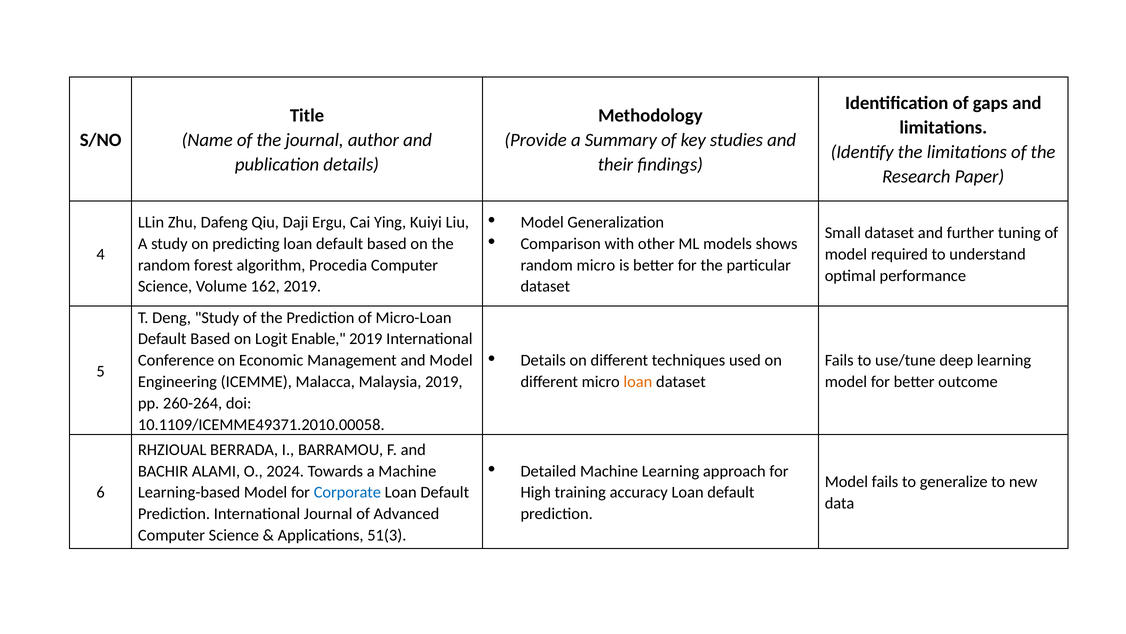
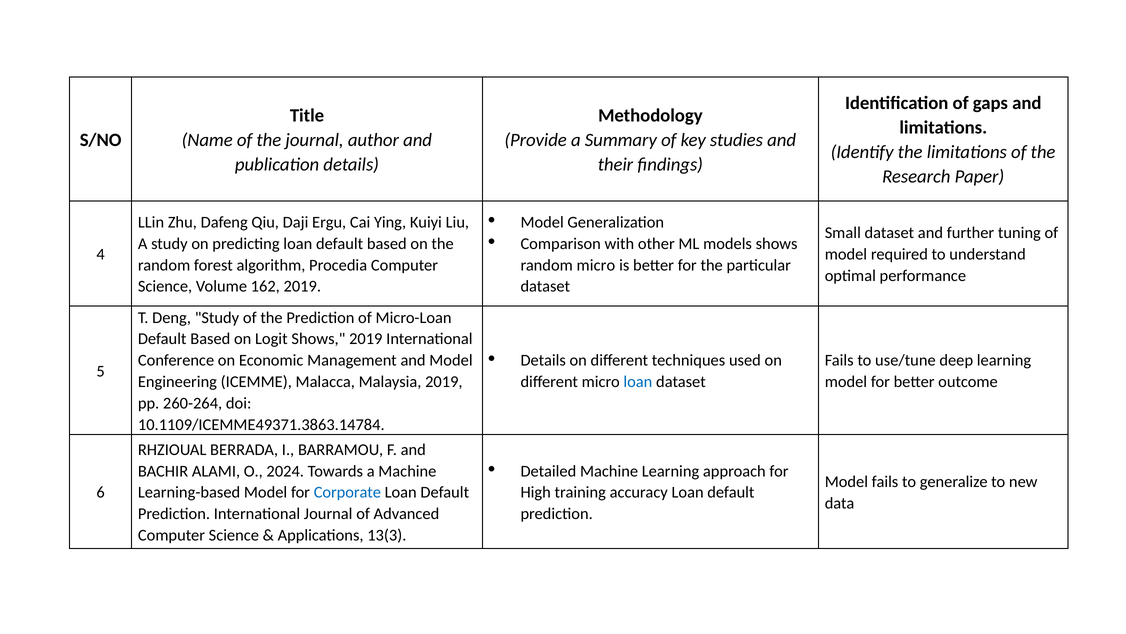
Logit Enable: Enable -> Shows (318, 339)
loan colour: orange -> blue (638, 381)
10.1109/ICEMME49371.2010.00058: 10.1109/ICEMME49371.2010.00058 -> 10.1109/ICEMME49371.3863.14784 (261, 424)
51(3: 51(3 -> 13(3 (387, 535)
